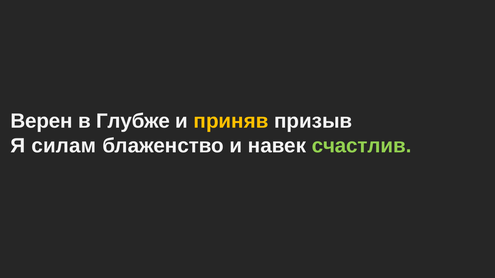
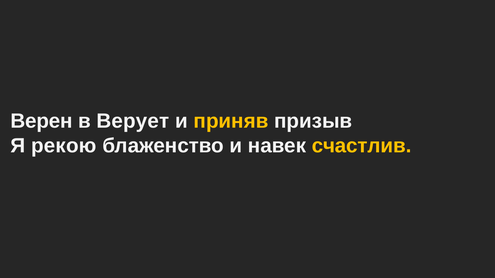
Глубже: Глубже -> Верует (133, 121)
силам: силам -> рекою (64, 146)
счастлив colour: light green -> yellow (362, 146)
